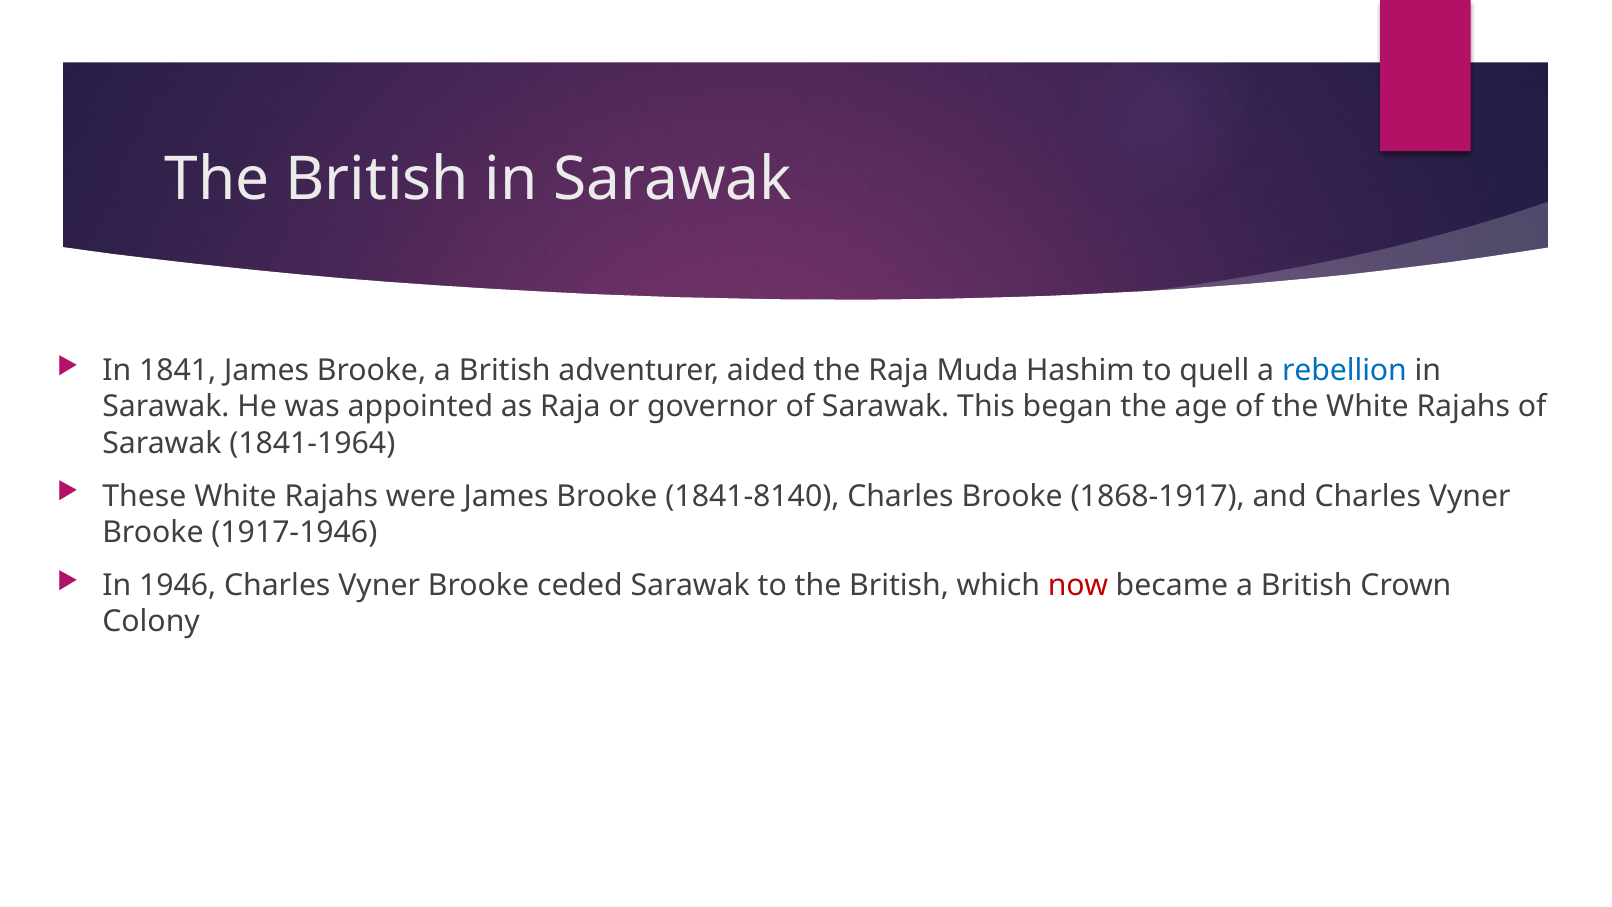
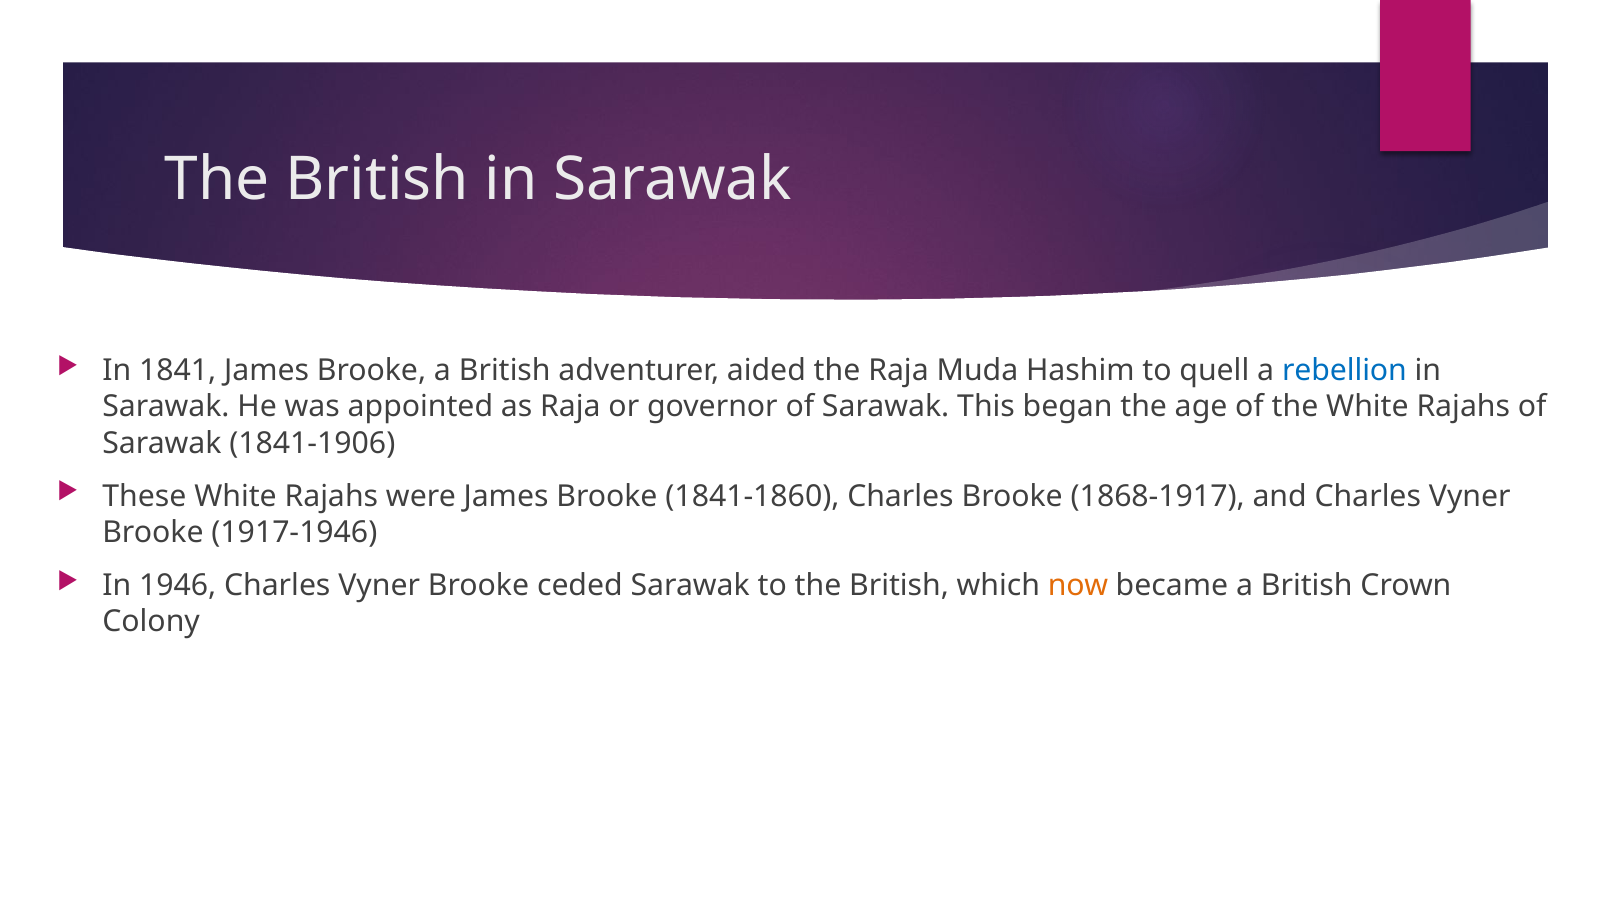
1841-1964: 1841-1964 -> 1841-1906 (312, 443)
1841-8140: 1841-8140 -> 1841-1860 (752, 496)
now colour: red -> orange (1078, 585)
